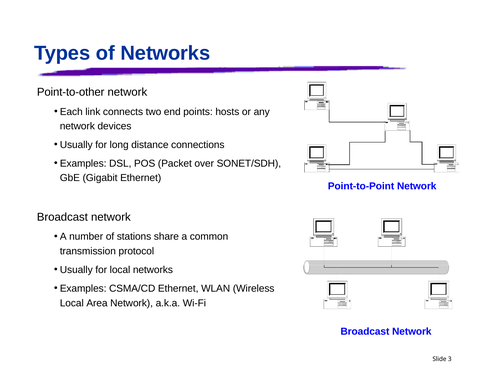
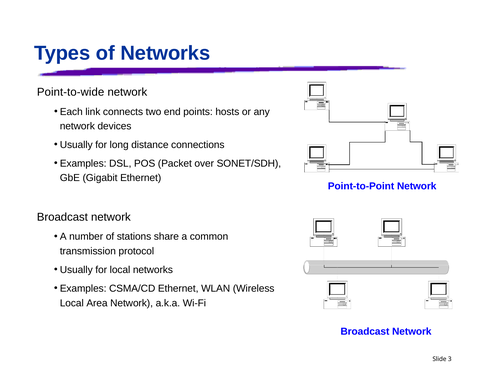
Point-to-other: Point-to-other -> Point-to-wide (71, 92)
